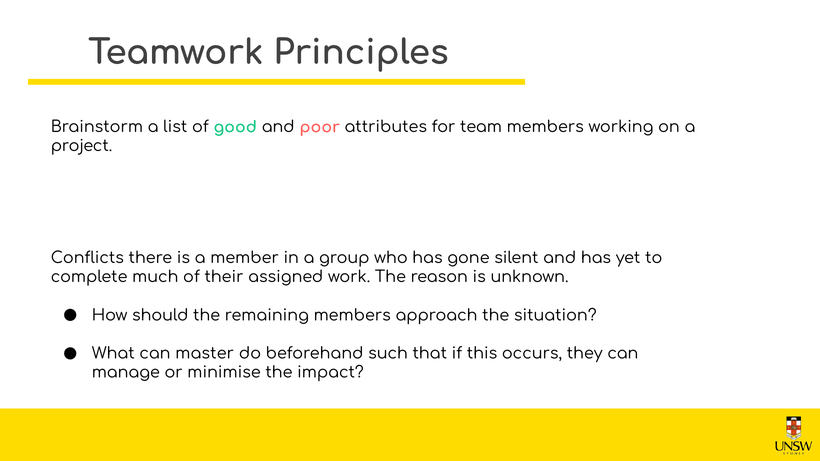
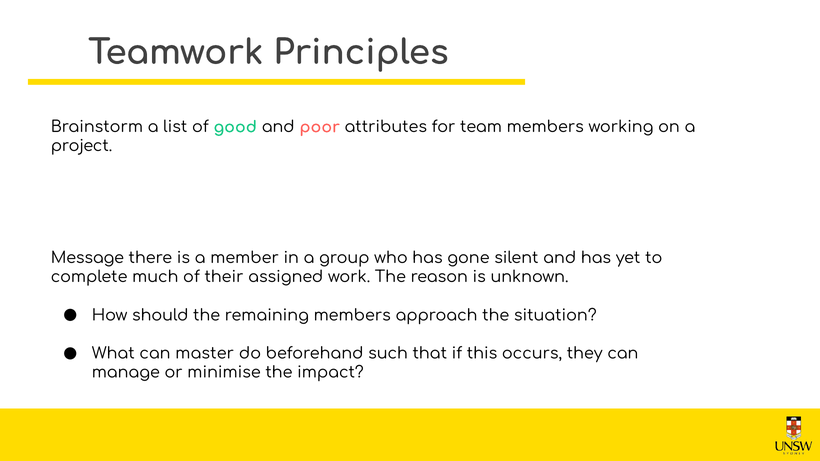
Conflicts: Conflicts -> Message (87, 258)
